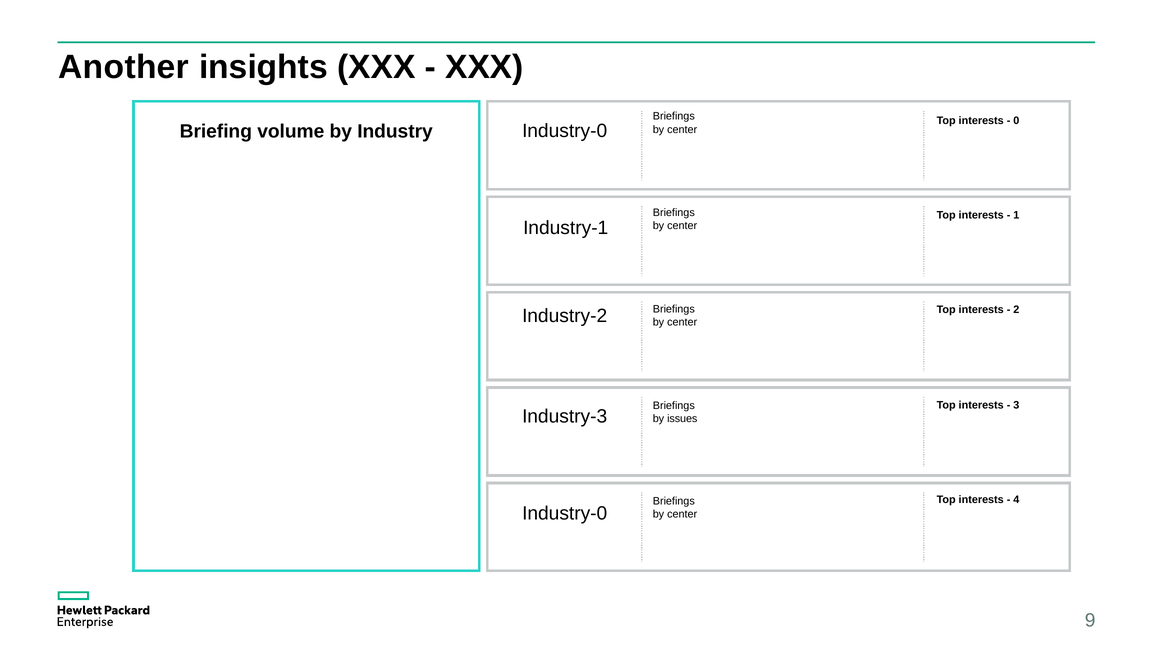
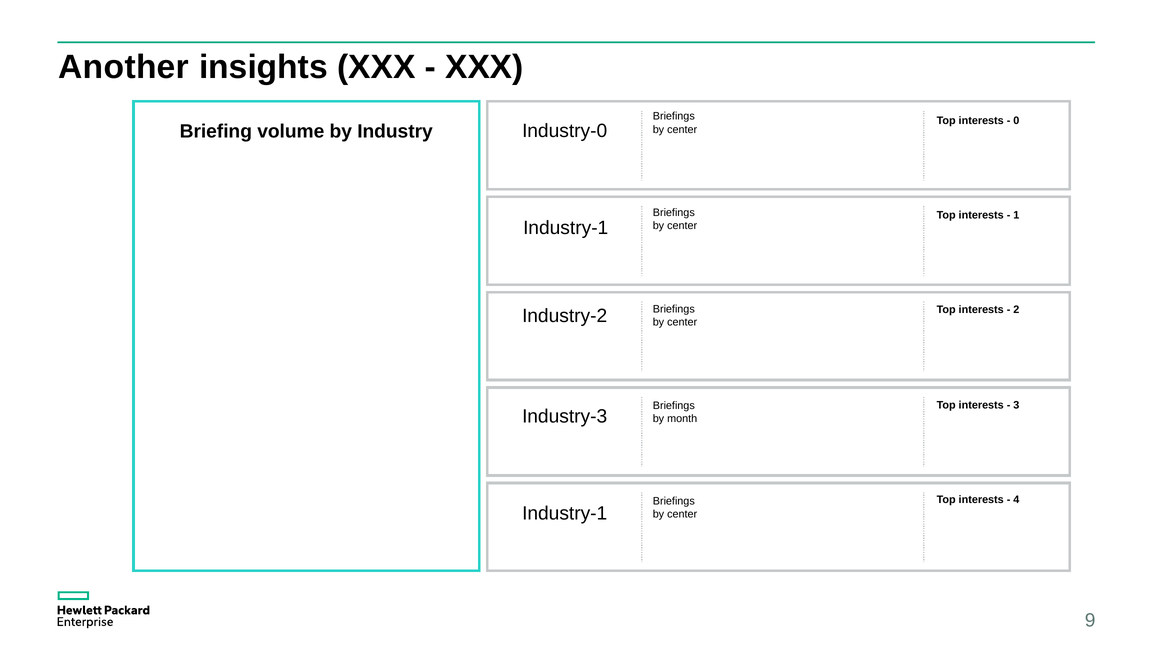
issues: issues -> month (682, 418)
Industry-0: Industry-0 -> Industry-1 (565, 513)
